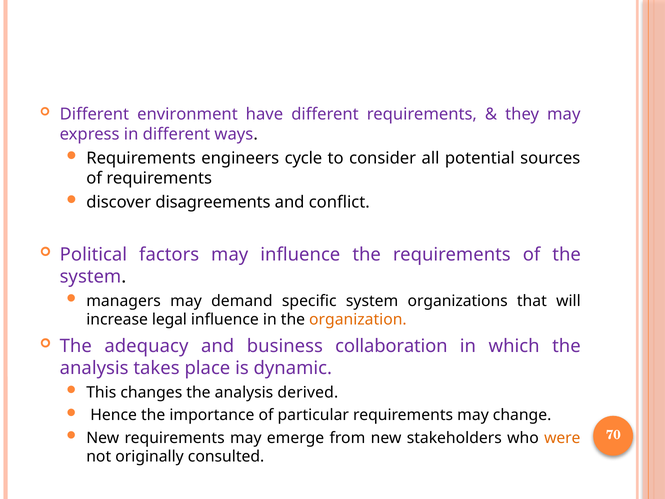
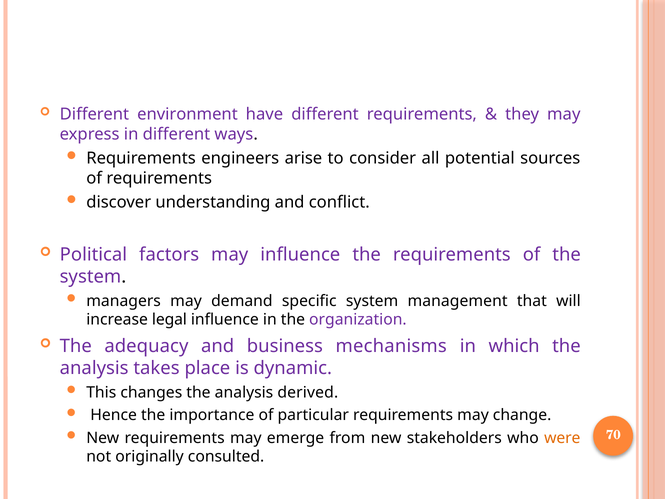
cycle: cycle -> arise (303, 158)
disagreements: disagreements -> understanding (213, 202)
organizations: organizations -> management (458, 301)
organization colour: orange -> purple (358, 320)
collaboration: collaboration -> mechanisms (391, 346)
